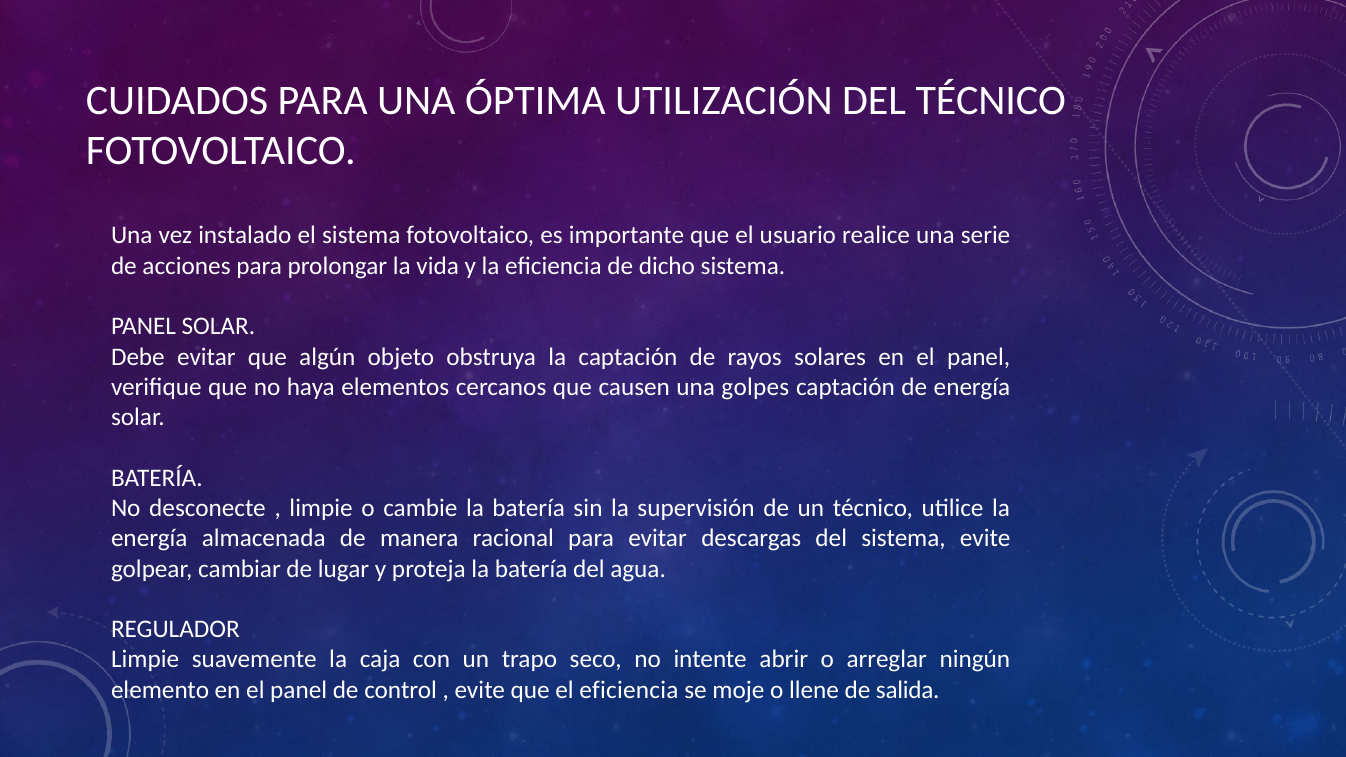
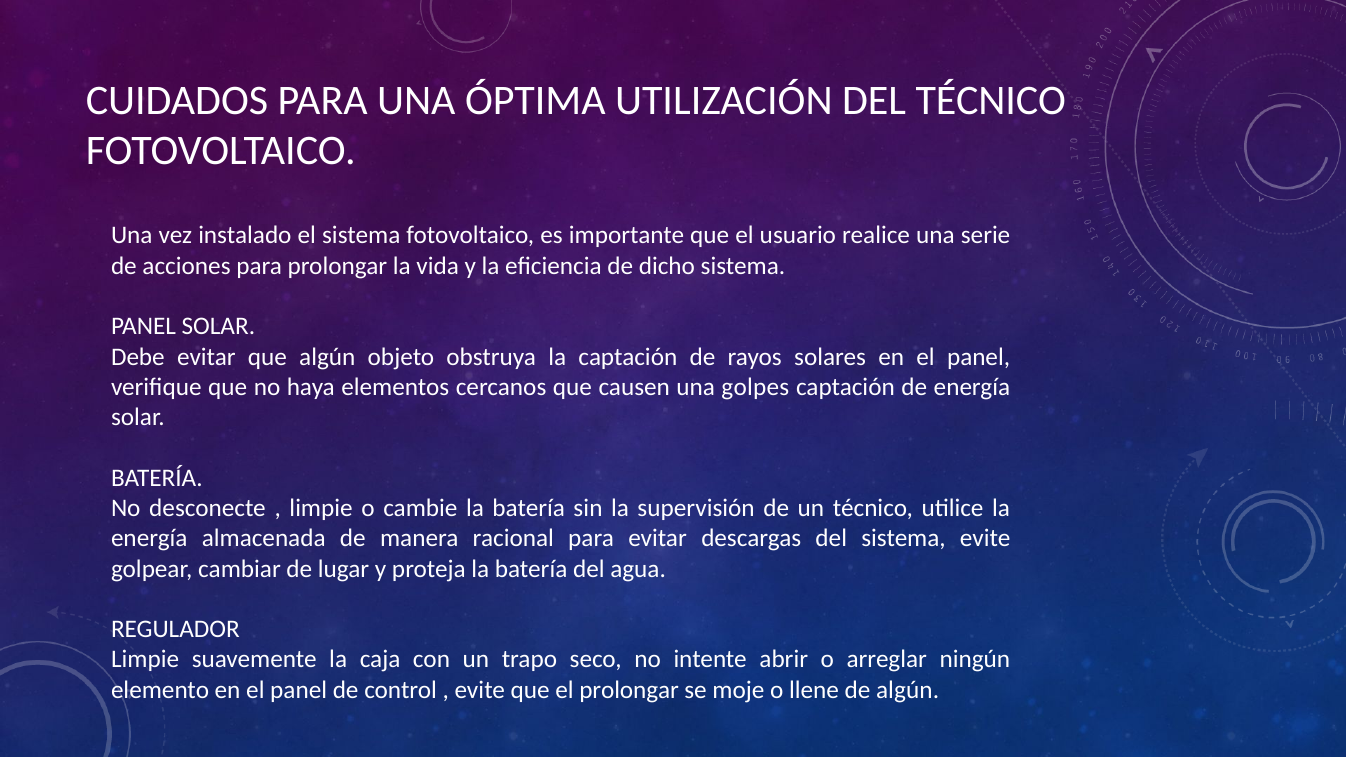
el eficiencia: eficiencia -> prolongar (629, 690)
de salida: salida -> algún (908, 690)
